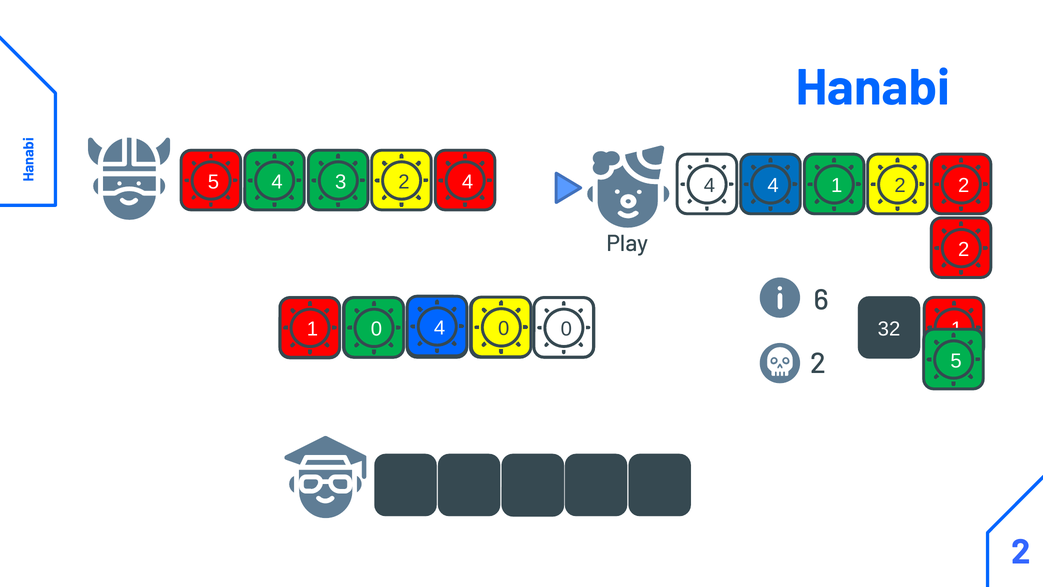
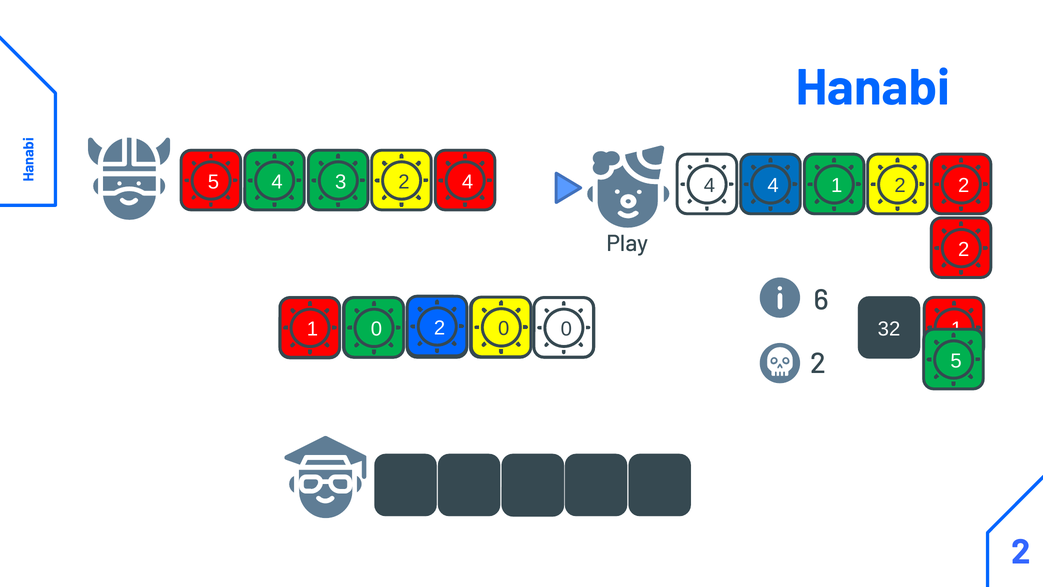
4: 4 -> 2 (440, 328)
